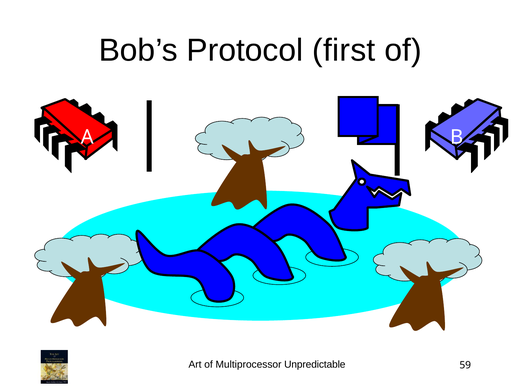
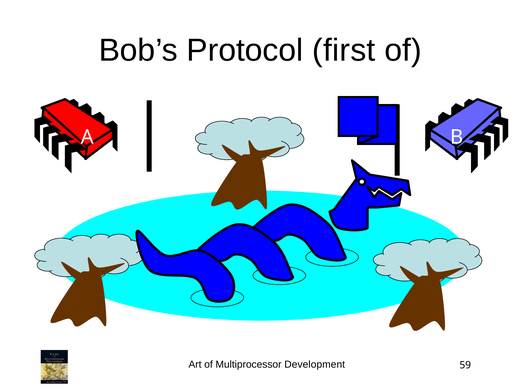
Unpredictable: Unpredictable -> Development (315, 365)
